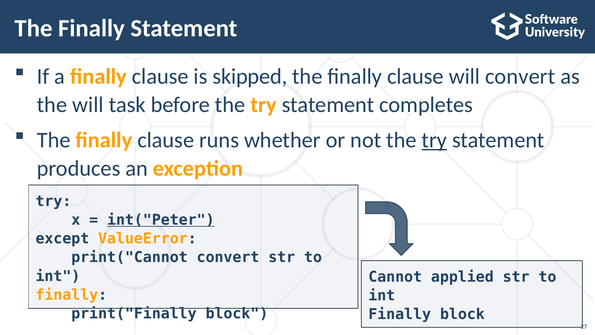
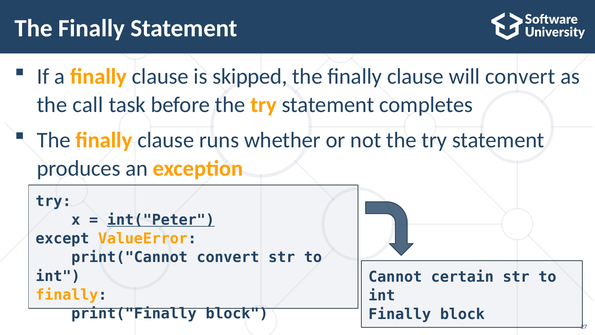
the will: will -> call (88, 105)
try underline: present -> none (434, 140)
applied: applied -> certain (462, 277)
